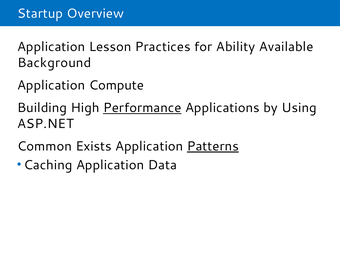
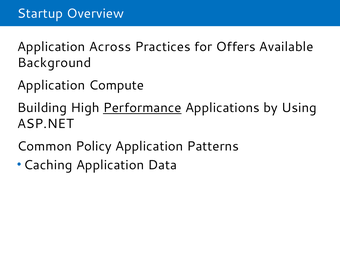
Lesson: Lesson -> Across (110, 47)
Ability: Ability -> Offers (236, 47)
Exists: Exists -> Policy (94, 146)
Patterns underline: present -> none (213, 146)
